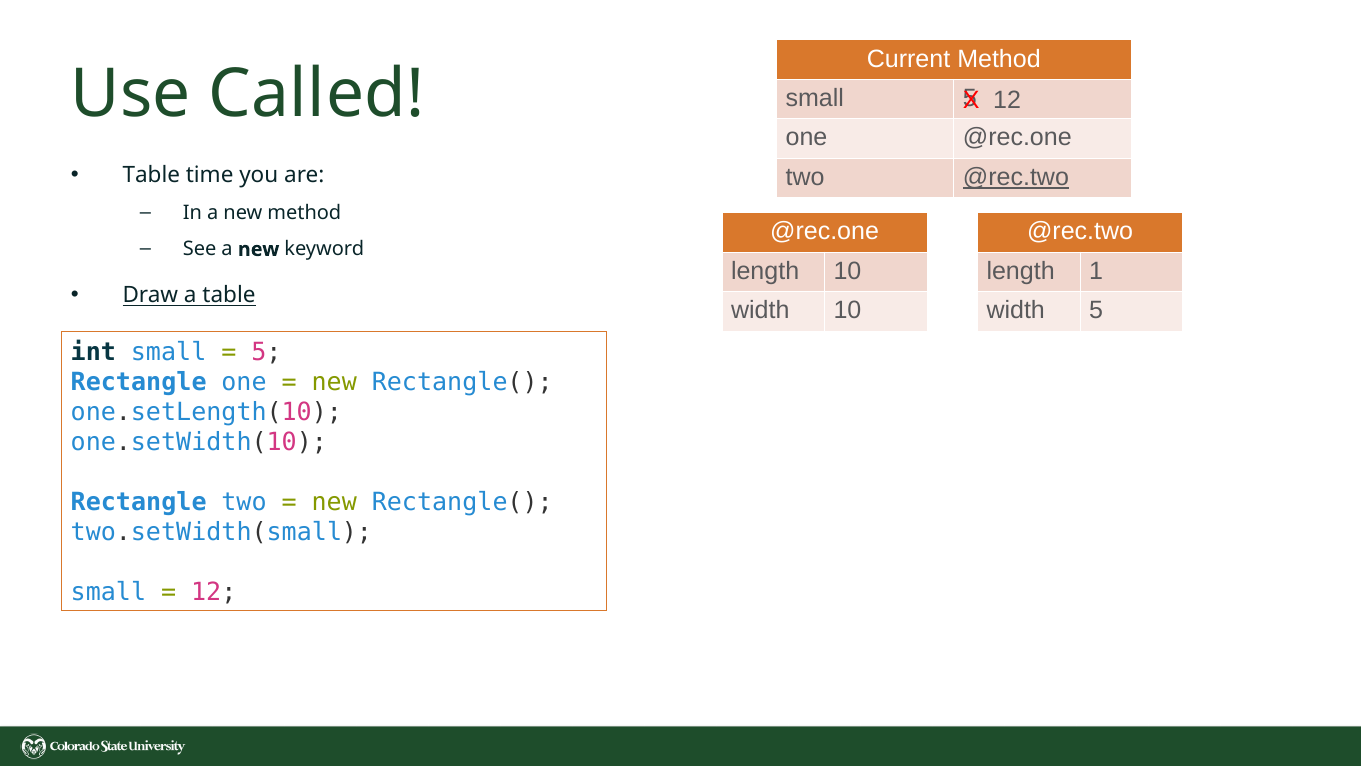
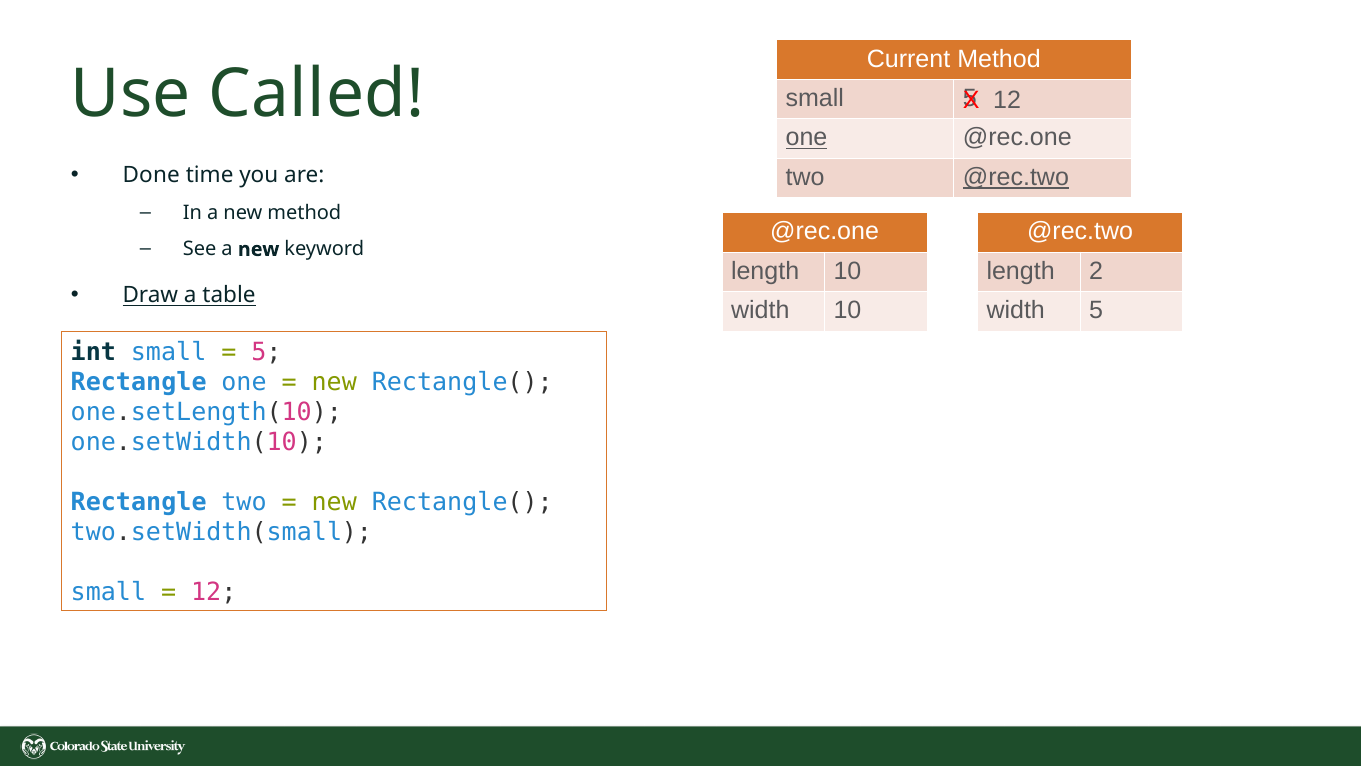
one underline: none -> present (806, 138)
Table: Table -> Done (151, 175)
1: 1 -> 2 (1096, 271)
